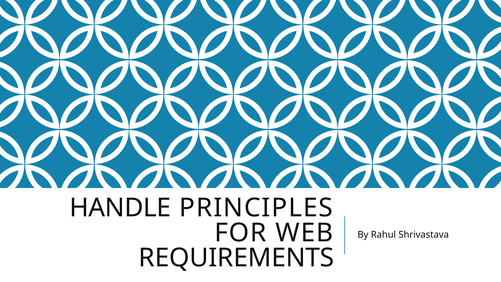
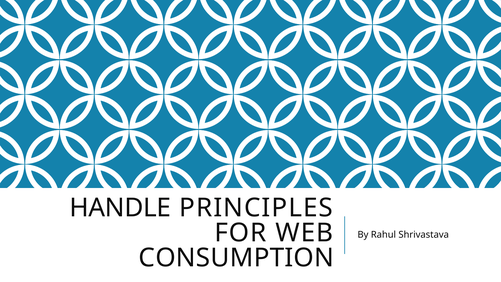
REQUIREMENTS: REQUIREMENTS -> CONSUMPTION (236, 258)
